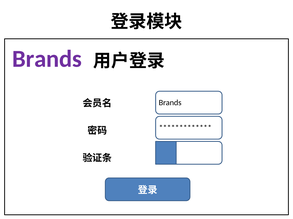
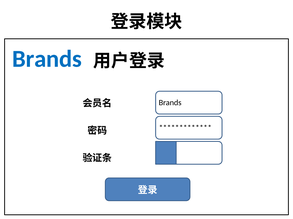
Brands colour: purple -> blue (47, 59)
